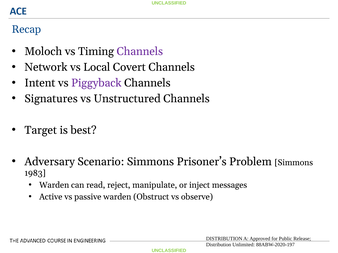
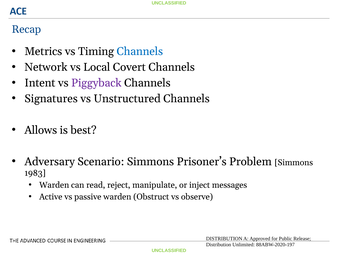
Moloch: Moloch -> Metrics (43, 52)
Channels colour: purple -> blue (140, 52)
Target: Target -> Allows (41, 130)
